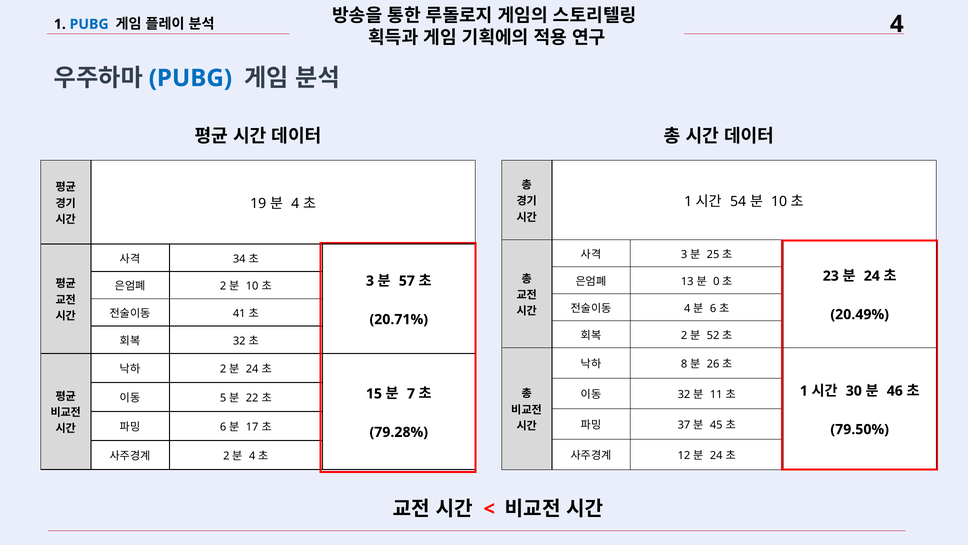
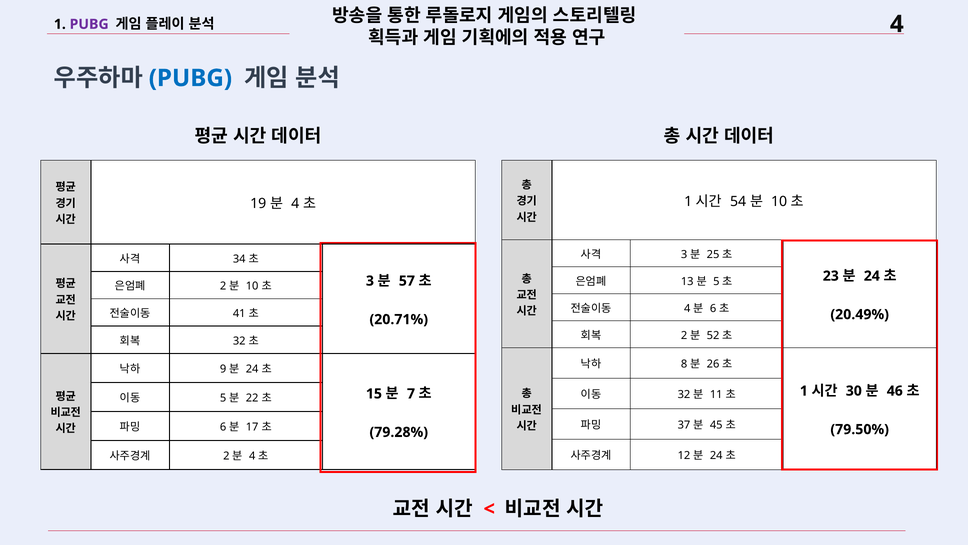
PUBG colour: blue -> purple (89, 24)
0: 0 -> 5 (716, 281)
2: 2 -> 9 (223, 369)
